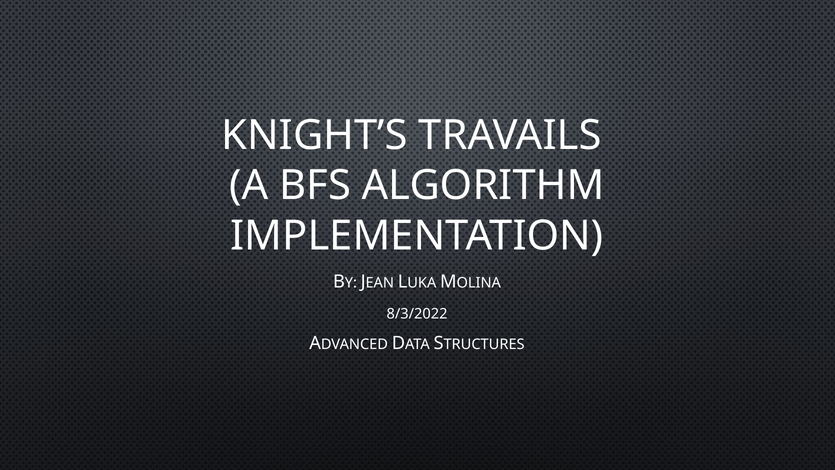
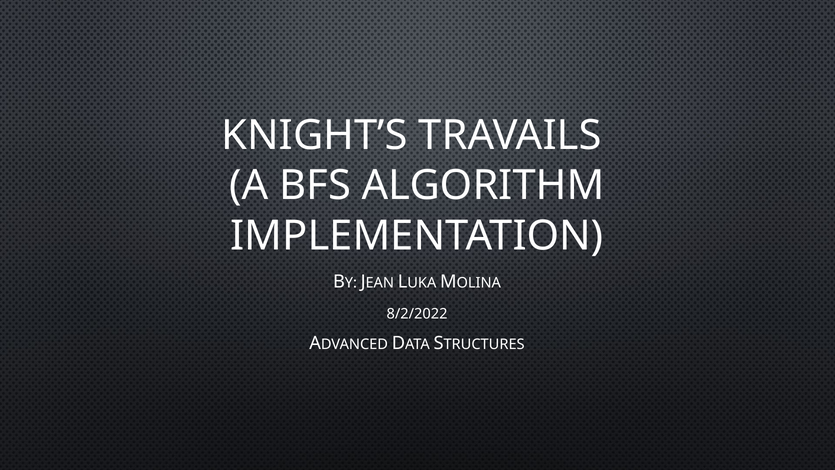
8/3/2022: 8/3/2022 -> 8/2/2022 (417, 314)
